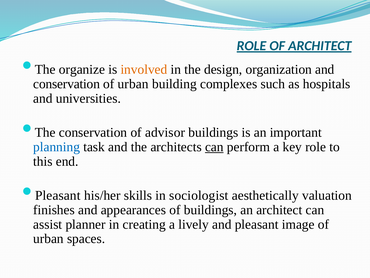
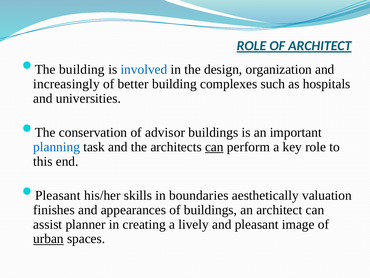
The organize: organize -> building (82, 69)
involved colour: orange -> blue (144, 69)
conservation: conservation -> increasingly (66, 84)
urban: urban -> better (133, 84)
sociologist: sociologist -> boundaries (199, 195)
urban underline: none -> present (48, 238)
